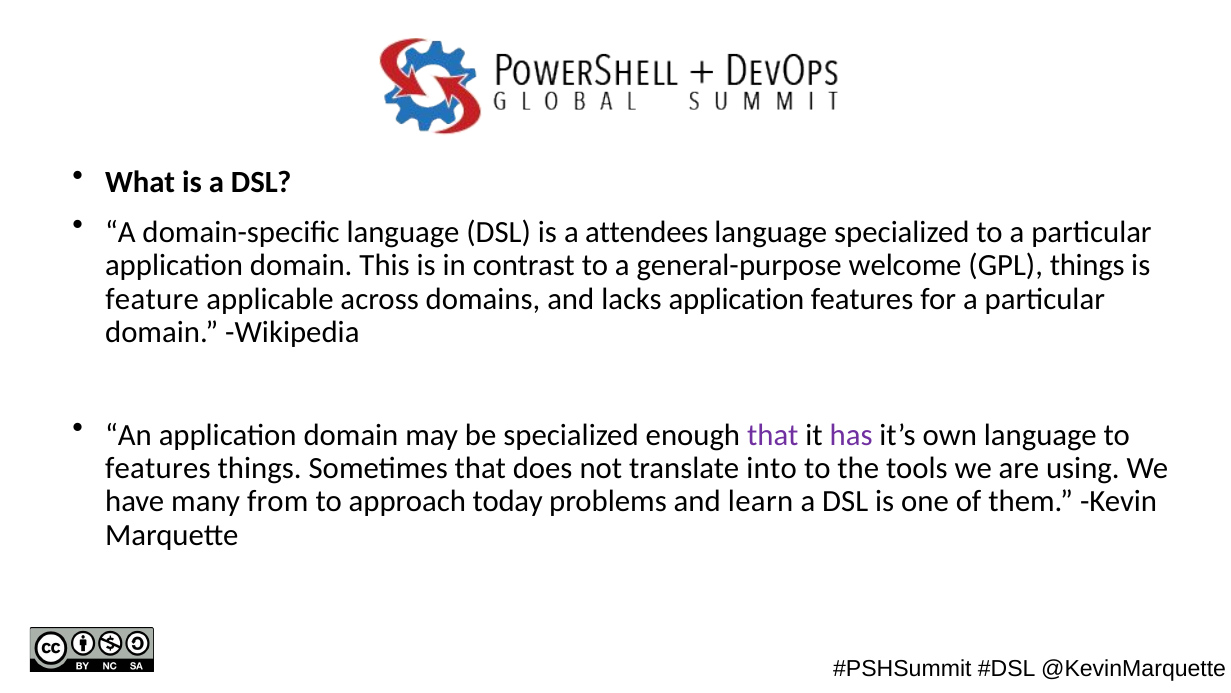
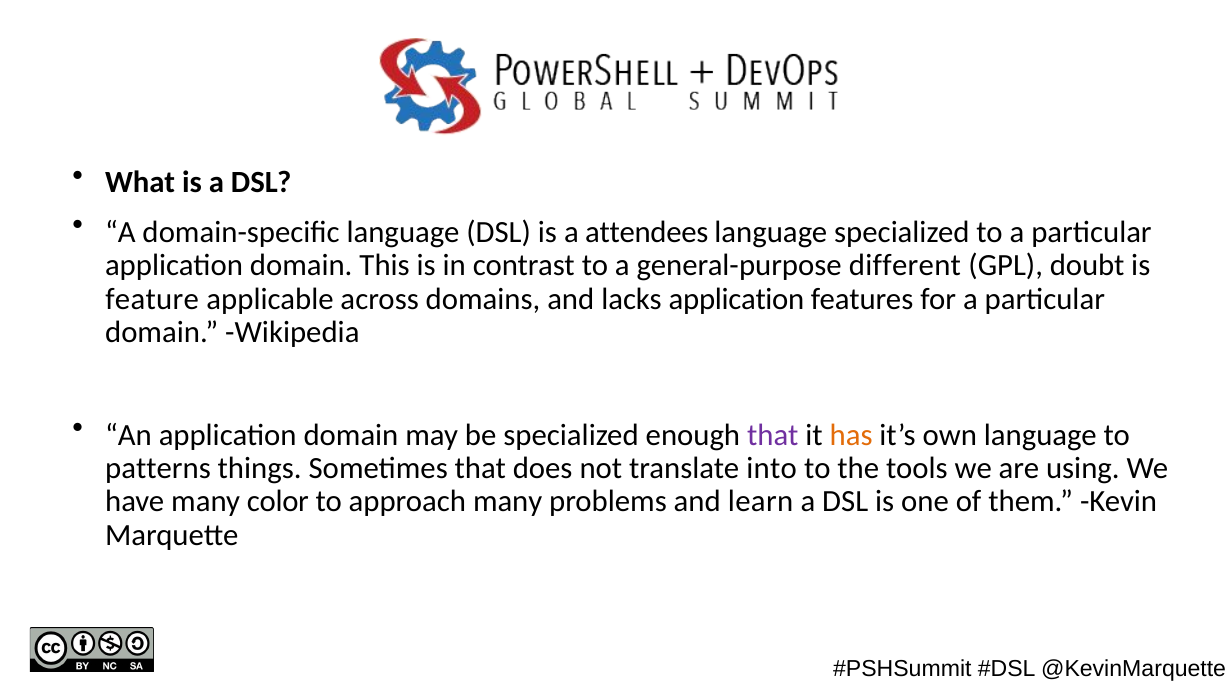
welcome: welcome -> different (905, 265)
GPL things: things -> doubt (1087, 265)
has colour: purple -> orange (851, 435)
features: features -> patterns (158, 468)
from: from -> color (278, 501)
approach today: today -> many (508, 501)
